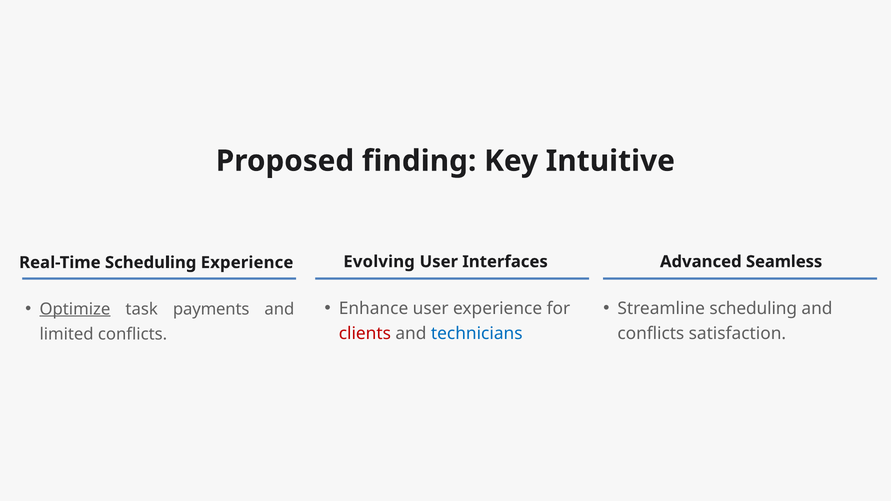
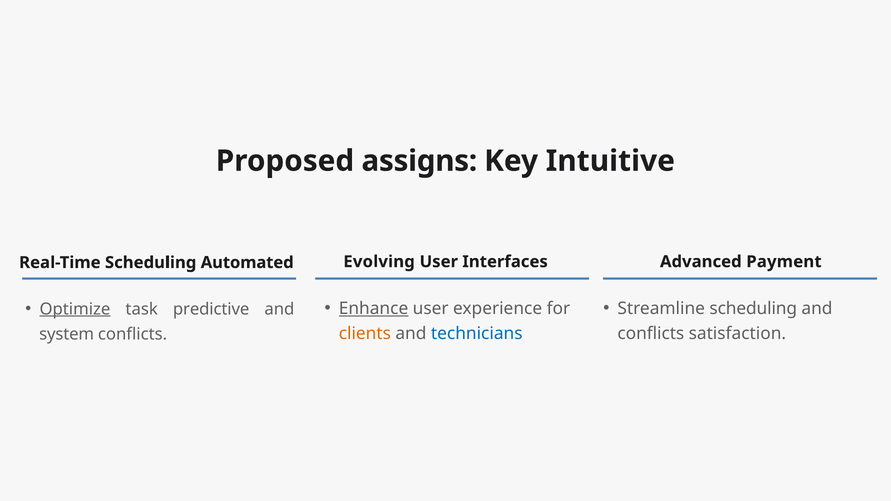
finding: finding -> assigns (419, 161)
Seamless: Seamless -> Payment (784, 262)
Scheduling Experience: Experience -> Automated (247, 263)
Enhance underline: none -> present (374, 309)
payments: payments -> predictive (211, 309)
clients colour: red -> orange (365, 334)
limited: limited -> system (67, 334)
